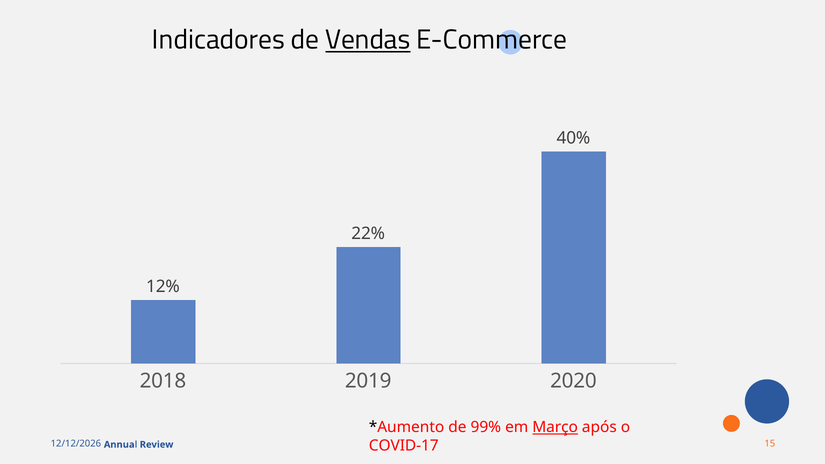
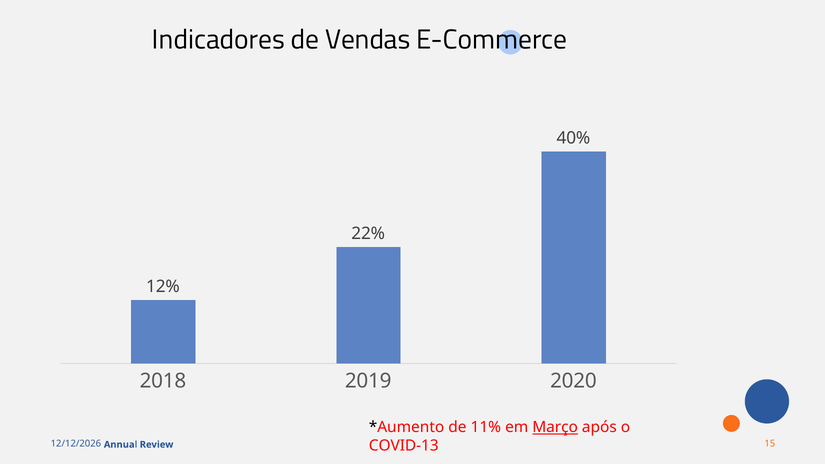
Vendas underline: present -> none (368, 40)
99%: 99% -> 11% (486, 427)
COVID-17: COVID-17 -> COVID-13 (404, 446)
